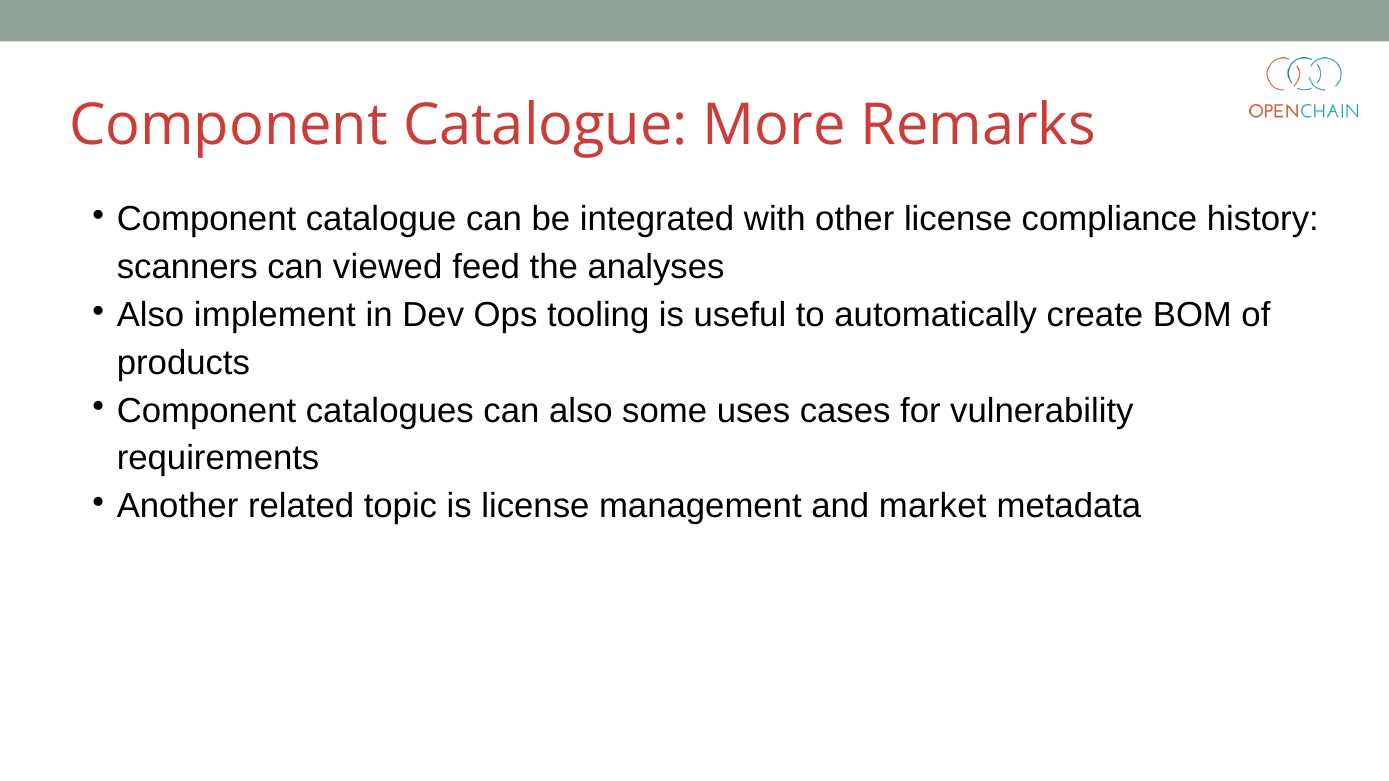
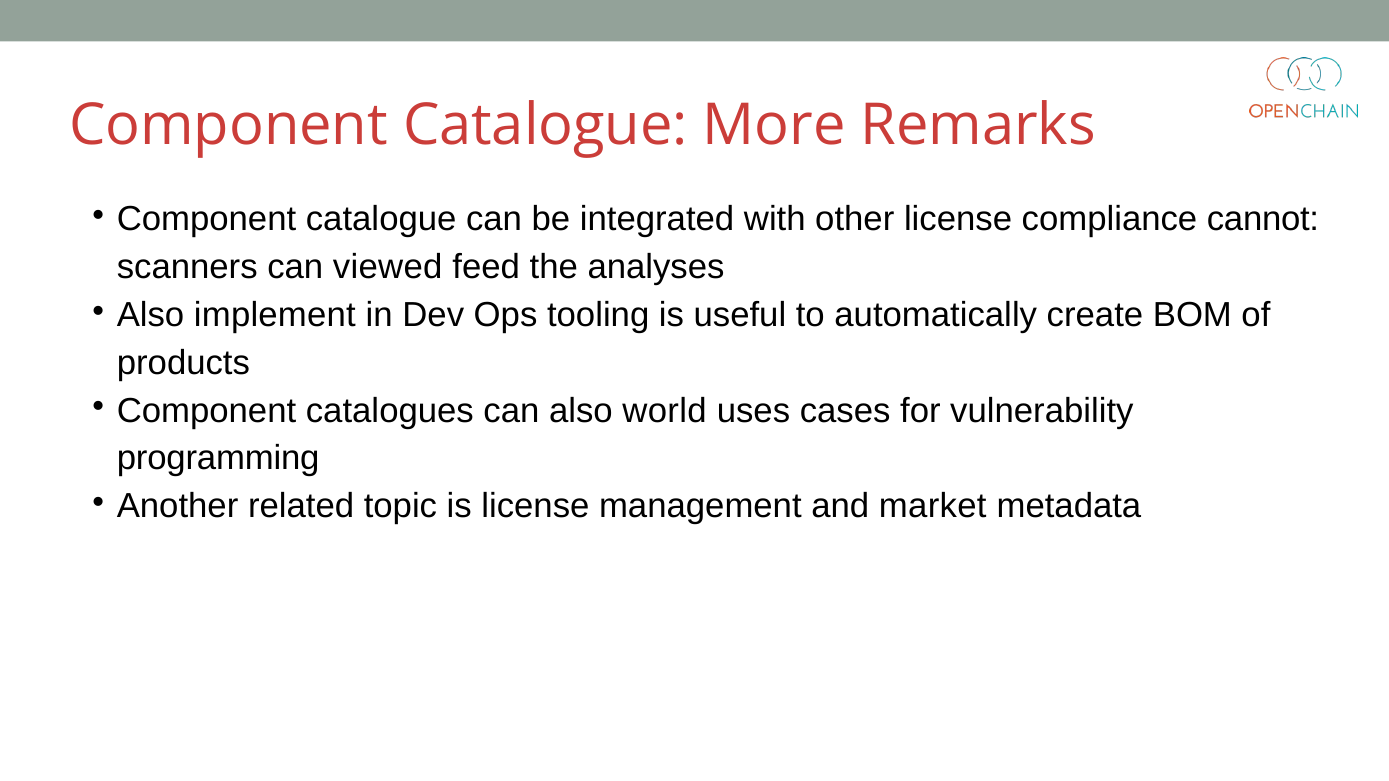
history: history -> cannot (1263, 219)
some: some -> world (665, 411)
requirements: requirements -> programming (218, 459)
